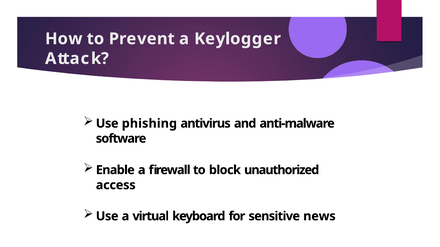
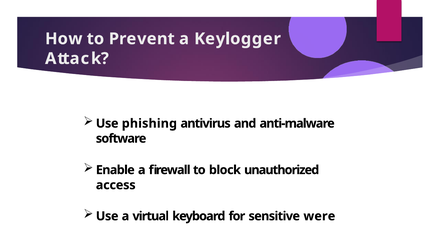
news: news -> were (319, 217)
